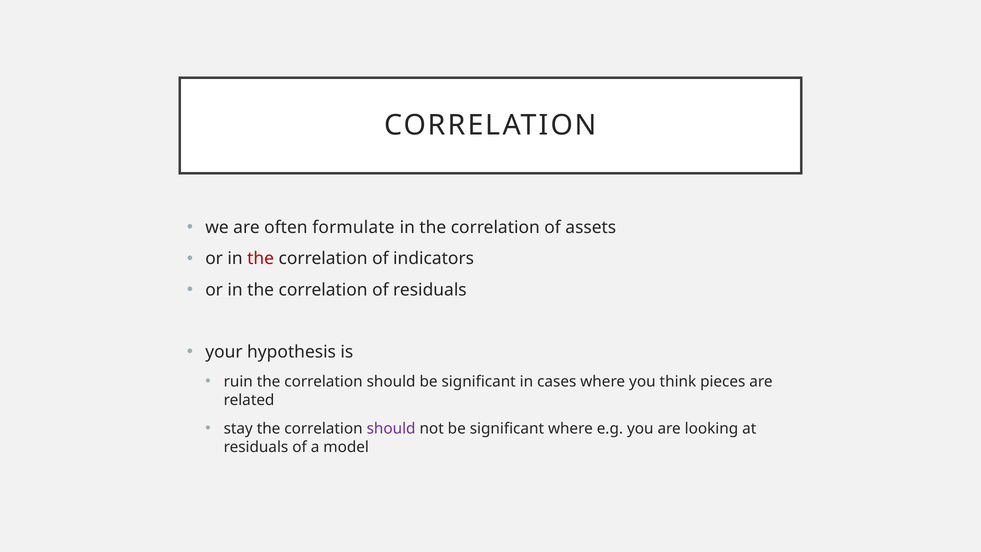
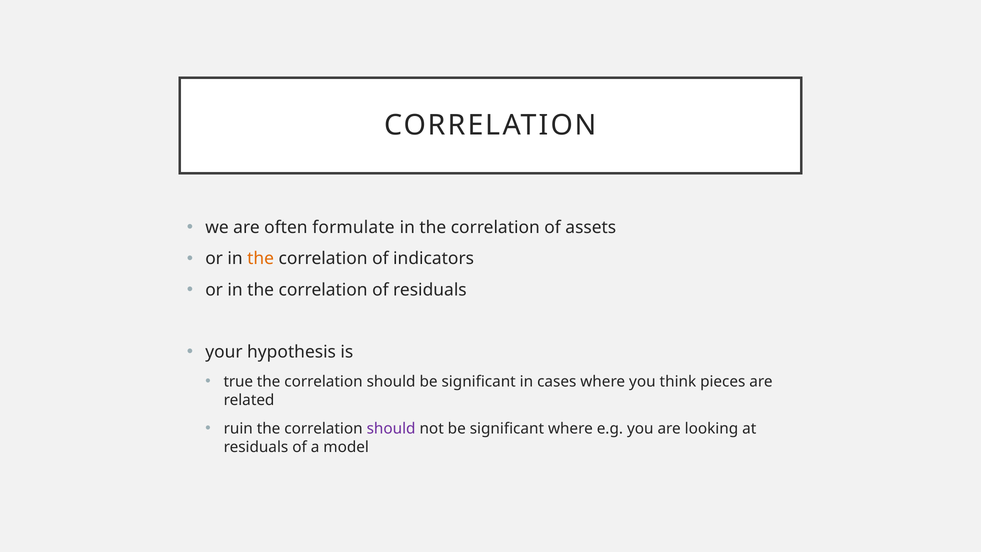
the colour: red -> orange (261, 259)
ruin: ruin -> true (238, 382)
stay: stay -> ruin (238, 429)
